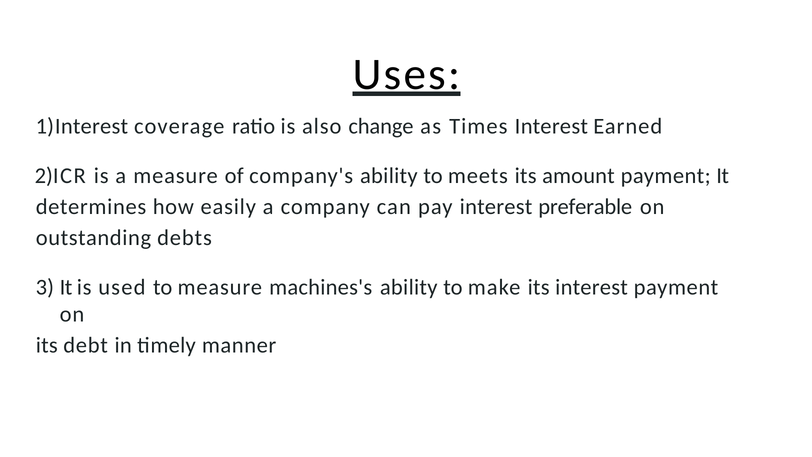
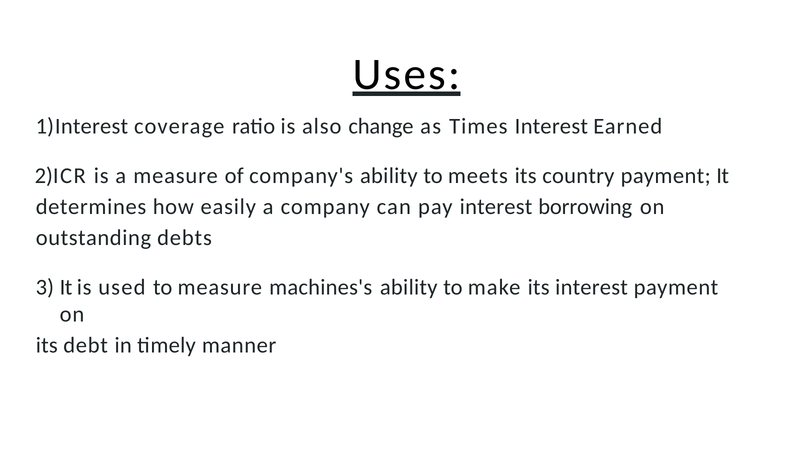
amount: amount -> country (578, 176)
preferable: preferable -> borrowing (585, 207)
